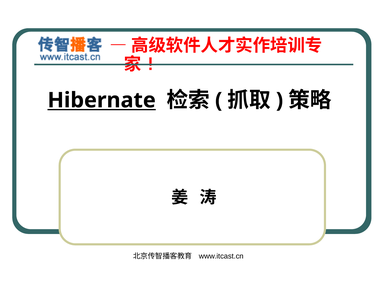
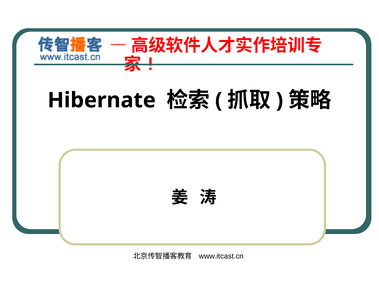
Hibernate underline: present -> none (102, 100)
